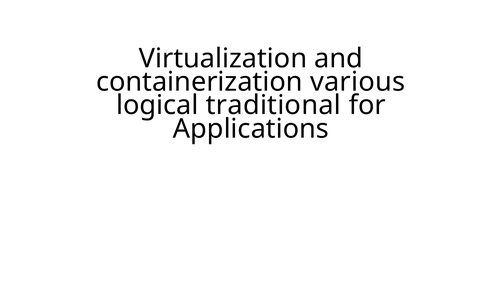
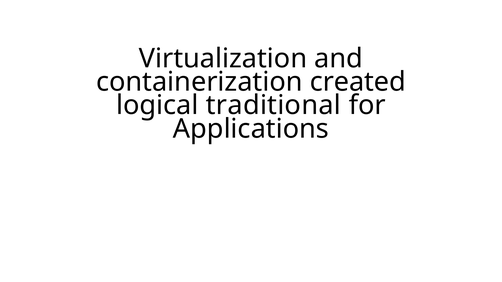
various: various -> created (358, 82)
